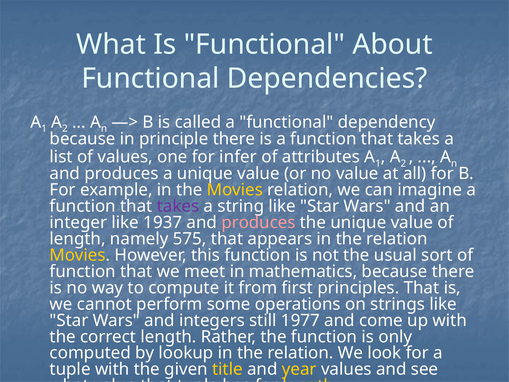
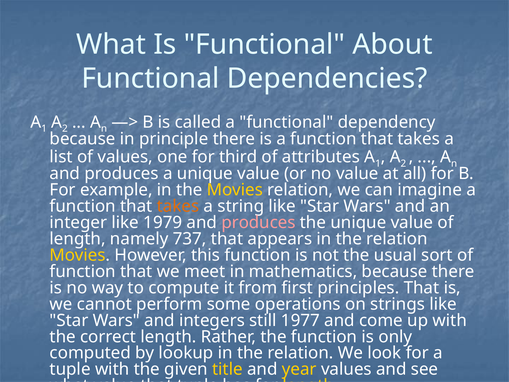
infer: infer -> third (238, 157)
takes colour: purple -> orange (178, 206)
1937: 1937 -> 1979 (163, 222)
575: 575 -> 737 (190, 239)
